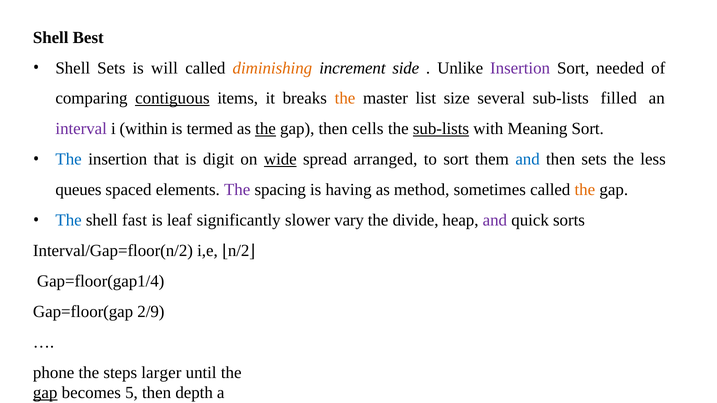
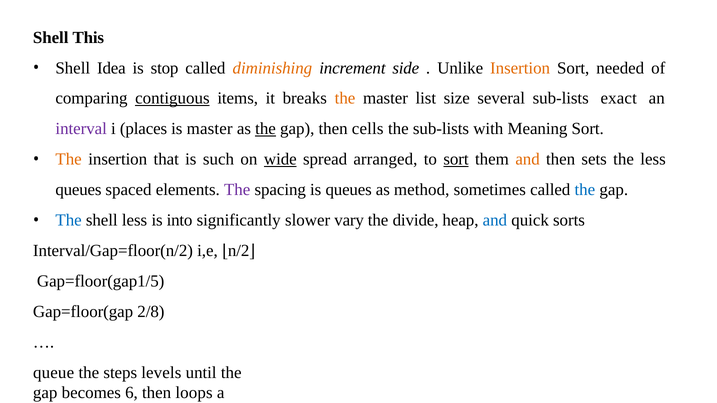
Best: Best -> This (88, 37)
Shell Sets: Sets -> Idea (111, 68)
will: will -> stop (165, 68)
Insertion colour: purple -> orange (520, 68)
filled: filled -> exact (619, 98)
within: within -> places (144, 129)
is termed: termed -> master (210, 129)
sub-lists underline: present -> none (441, 129)
The colour: blue -> orange (69, 159)
digit: digit -> such (218, 159)
sort underline: none -> present (456, 159)
and colour: blue -> orange (528, 159)
is having: having -> queues (349, 190)
the colour: orange -> blue (585, 190)
shell fast: fast -> less (135, 220)
leaf: leaf -> into (180, 220)
and colour: purple -> blue (495, 220)
Gap=floor(gap1/4: Gap=floor(gap1/4 -> Gap=floor(gap1/5 (101, 281)
2/9: 2/9 -> 2/8 (151, 312)
phone: phone -> queue (54, 373)
larger: larger -> levels (161, 373)
gap underline: present -> none (45, 393)
5: 5 -> 6 (131, 393)
depth: depth -> loops (194, 393)
